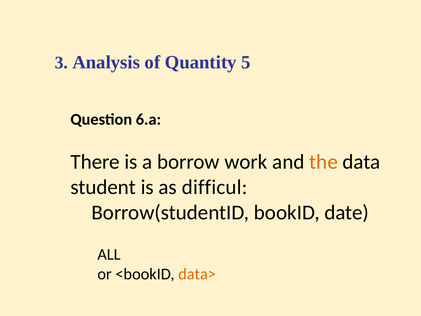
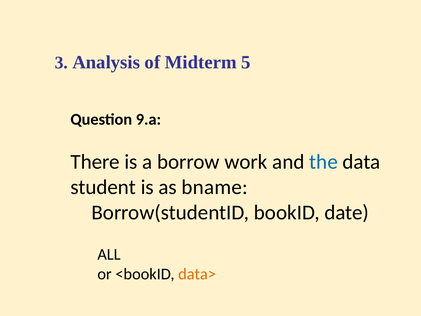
Quantity: Quantity -> Midterm (201, 62)
6.a: 6.a -> 9.a (148, 119)
the colour: orange -> blue (324, 162)
difficul: difficul -> bname (215, 187)
